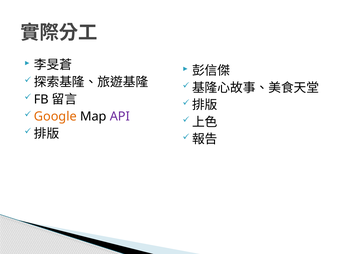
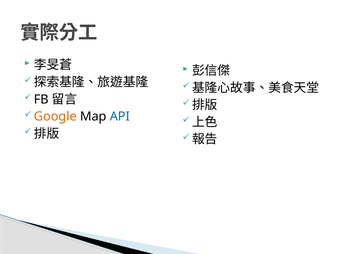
API colour: purple -> blue (120, 117)
